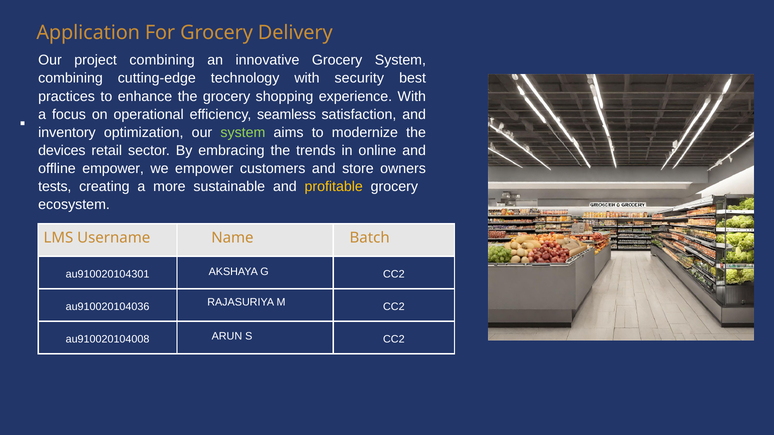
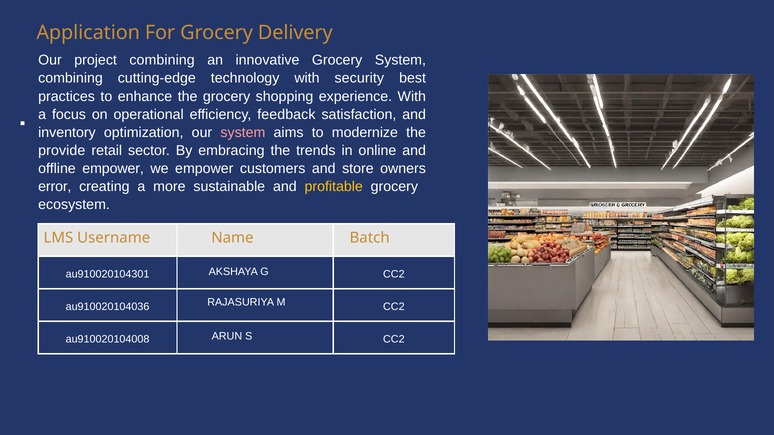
seamless: seamless -> feedback (286, 115)
system colour: light green -> pink (243, 133)
devices: devices -> provide (62, 151)
tests: tests -> error (55, 187)
